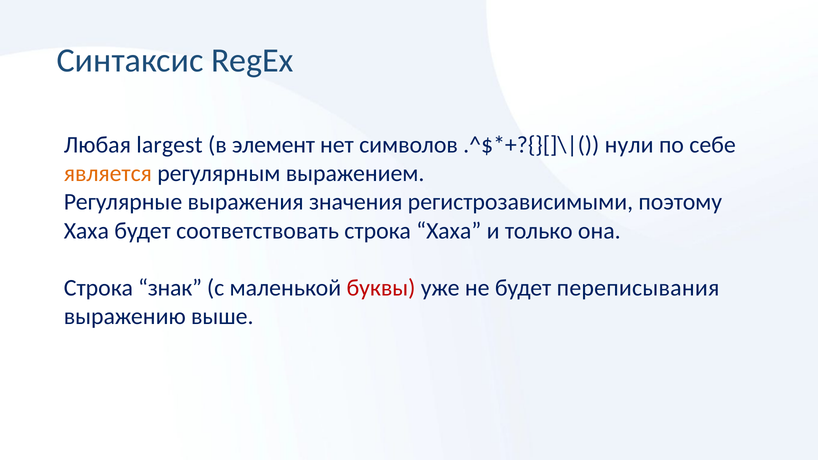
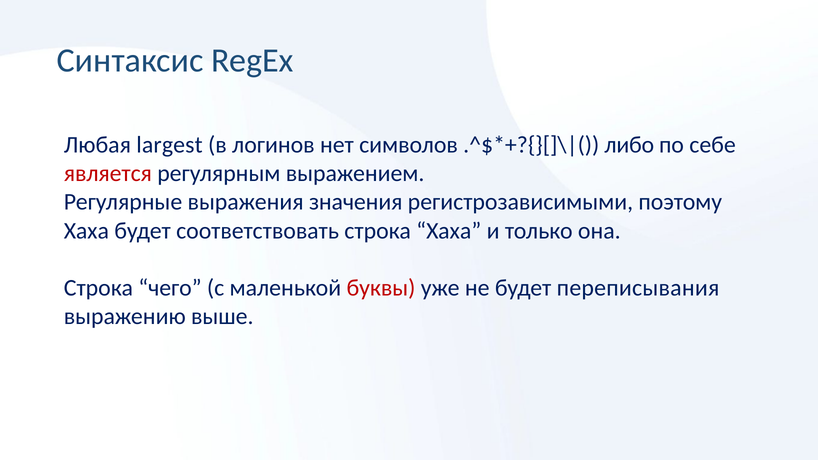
элемент: элемент -> логинов (273, 145)
нули: нули -> либо (629, 145)
является colour: orange -> red (108, 173)
знак: знак -> чего (170, 288)
